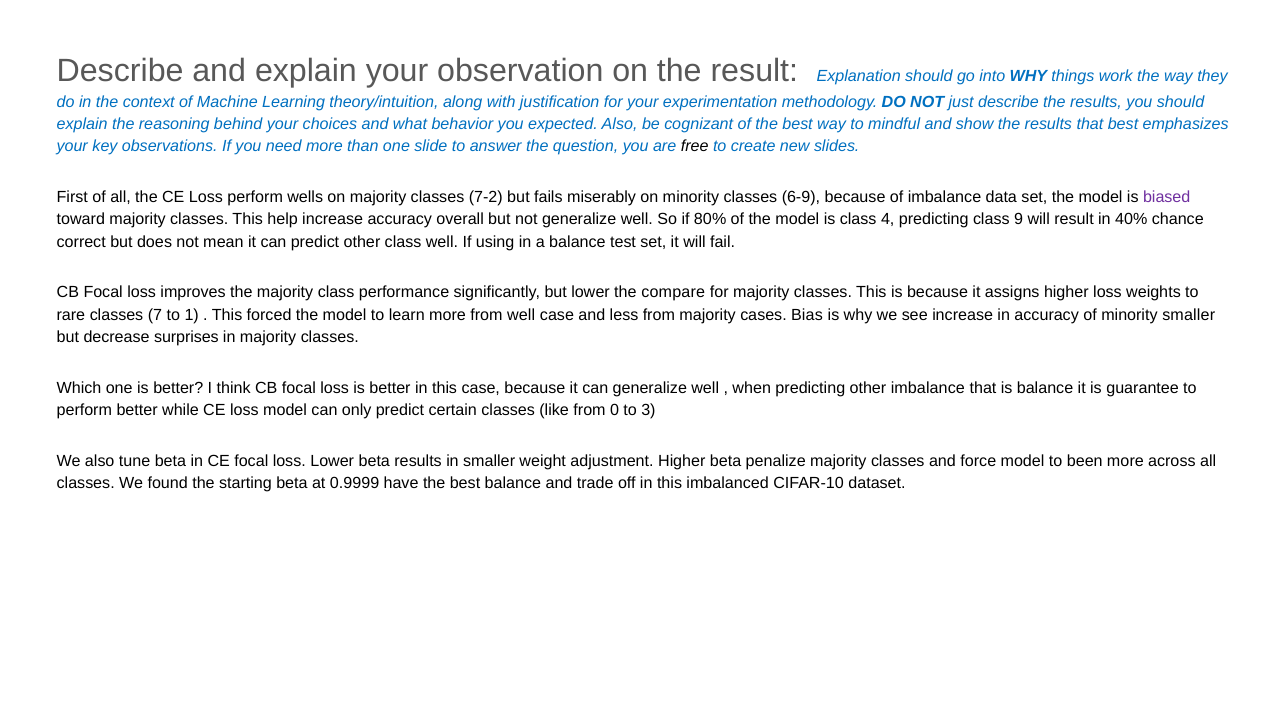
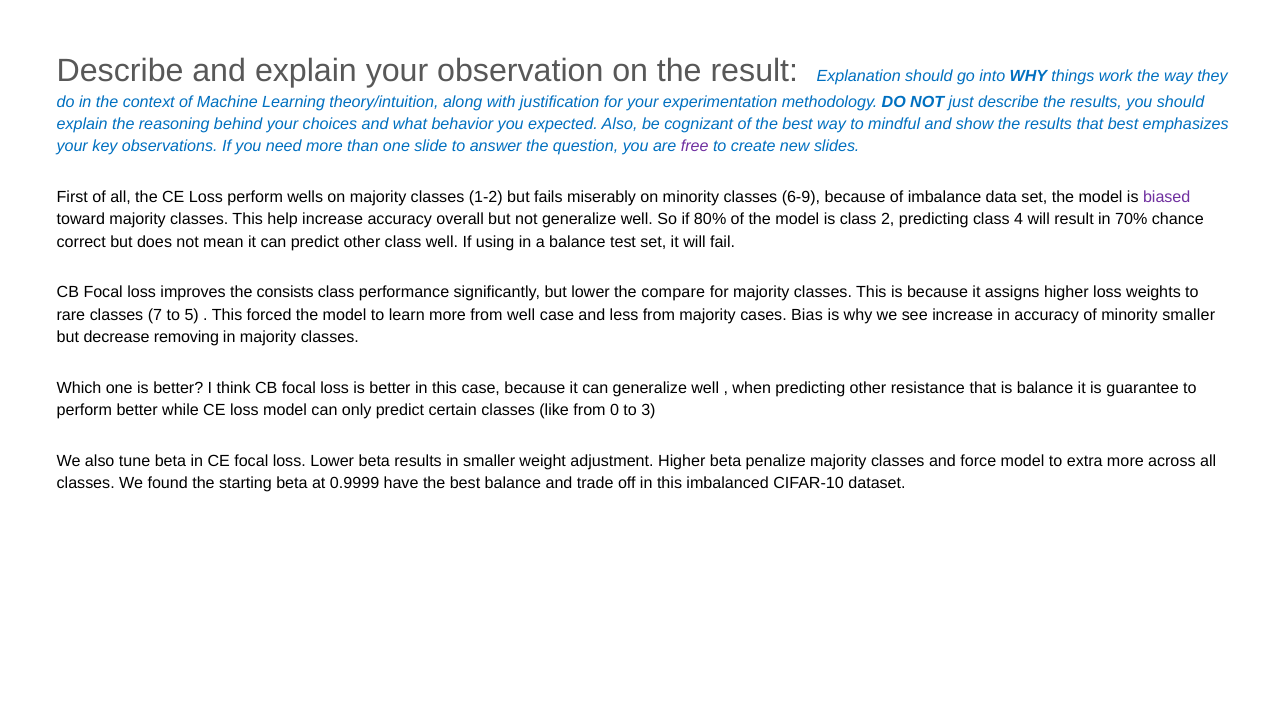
free colour: black -> purple (695, 146)
7-2: 7-2 -> 1-2 (486, 197)
4: 4 -> 2 (888, 219)
9: 9 -> 4 (1019, 219)
40%: 40% -> 70% (1131, 219)
the majority: majority -> consists (285, 293)
1: 1 -> 5 (192, 315)
surprises: surprises -> removing (186, 337)
other imbalance: imbalance -> resistance (928, 388)
been: been -> extra (1085, 461)
